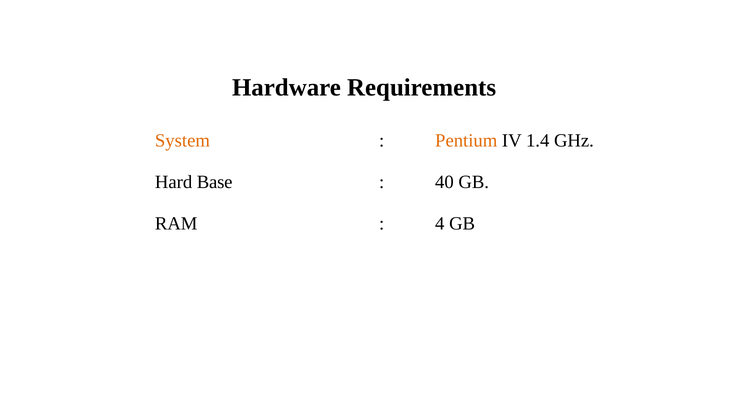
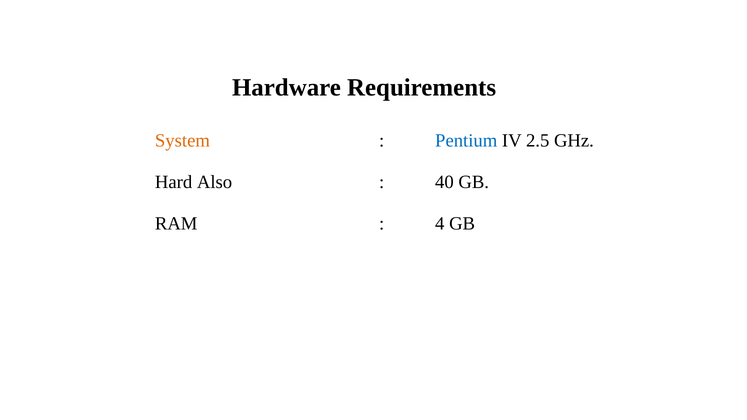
Pentium colour: orange -> blue (466, 141)
1.4: 1.4 -> 2.5 (538, 141)
Base: Base -> Also (215, 182)
